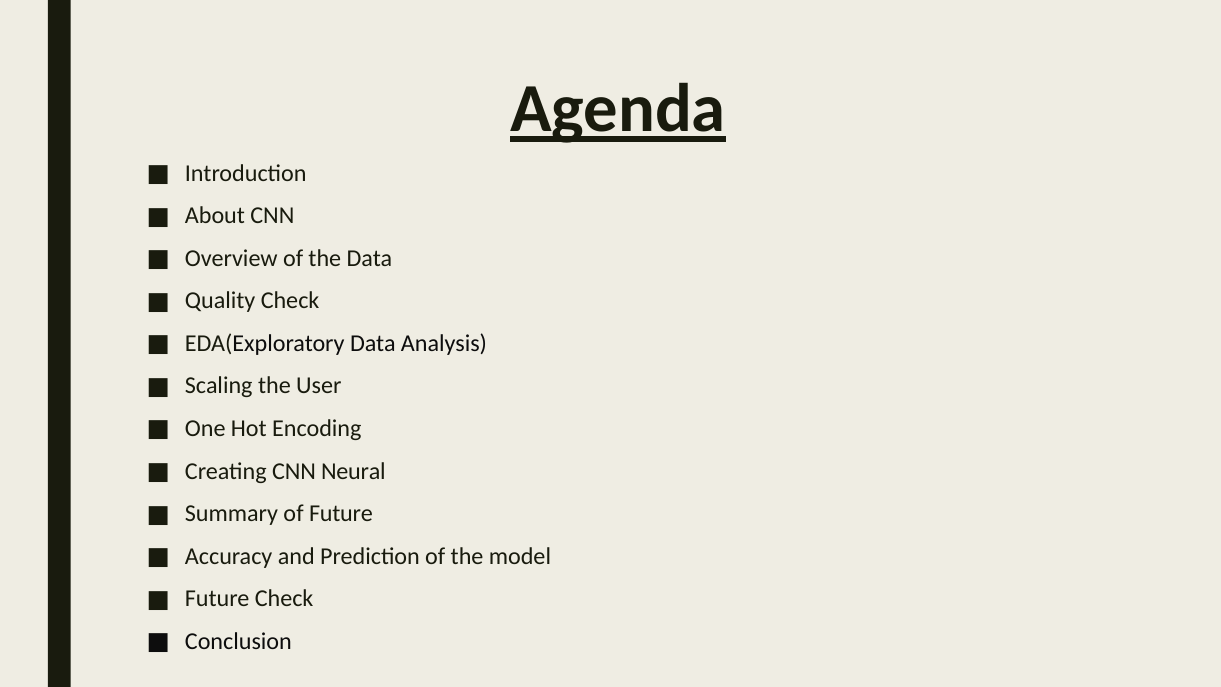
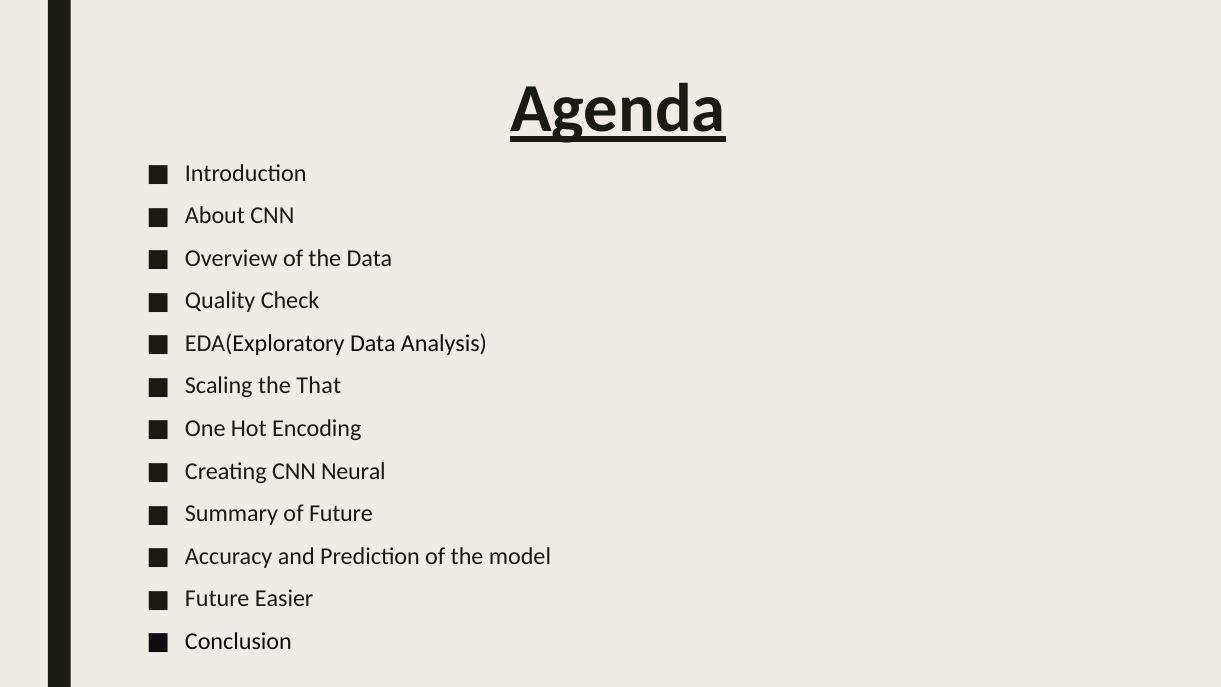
User: User -> That (319, 386)
Future Check: Check -> Easier (284, 599)
